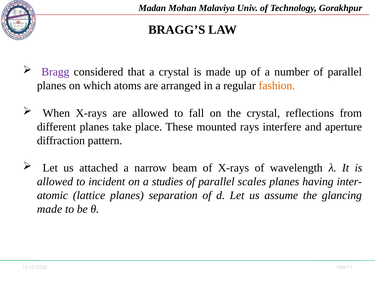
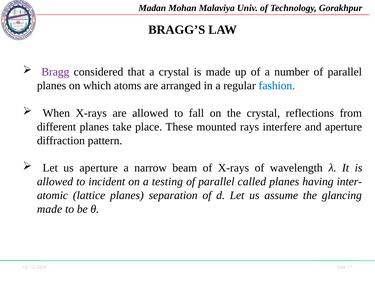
fashion colour: orange -> blue (277, 86)
us attached: attached -> aperture (99, 168)
studies: studies -> testing (167, 182)
scales: scales -> called (252, 182)
